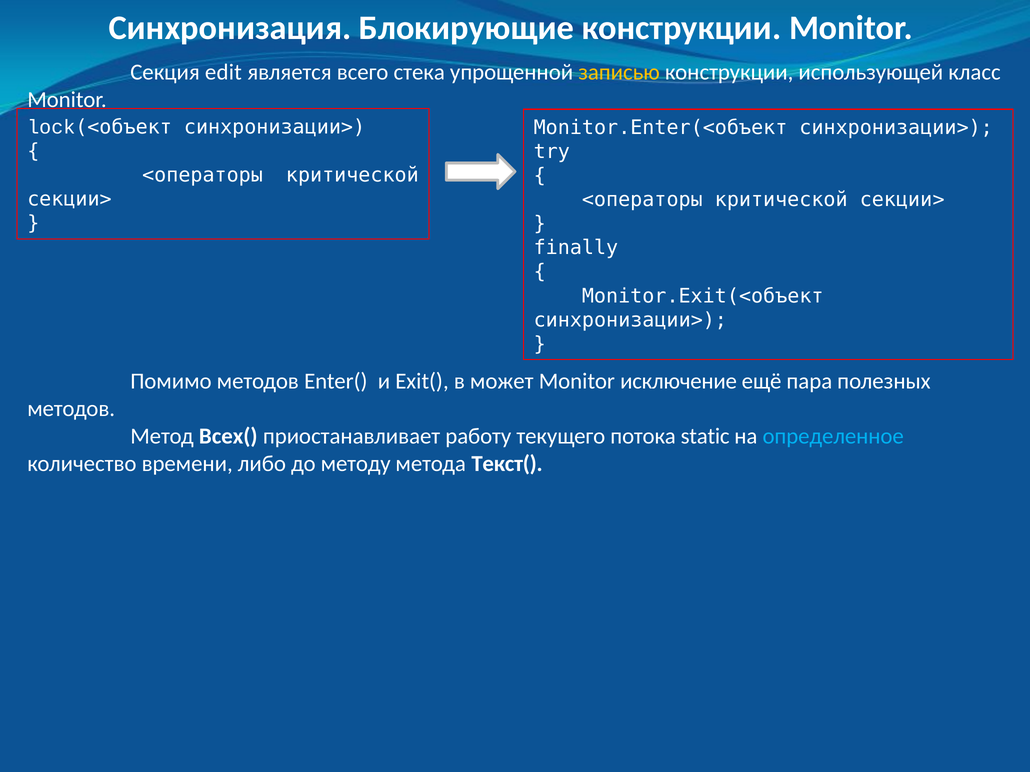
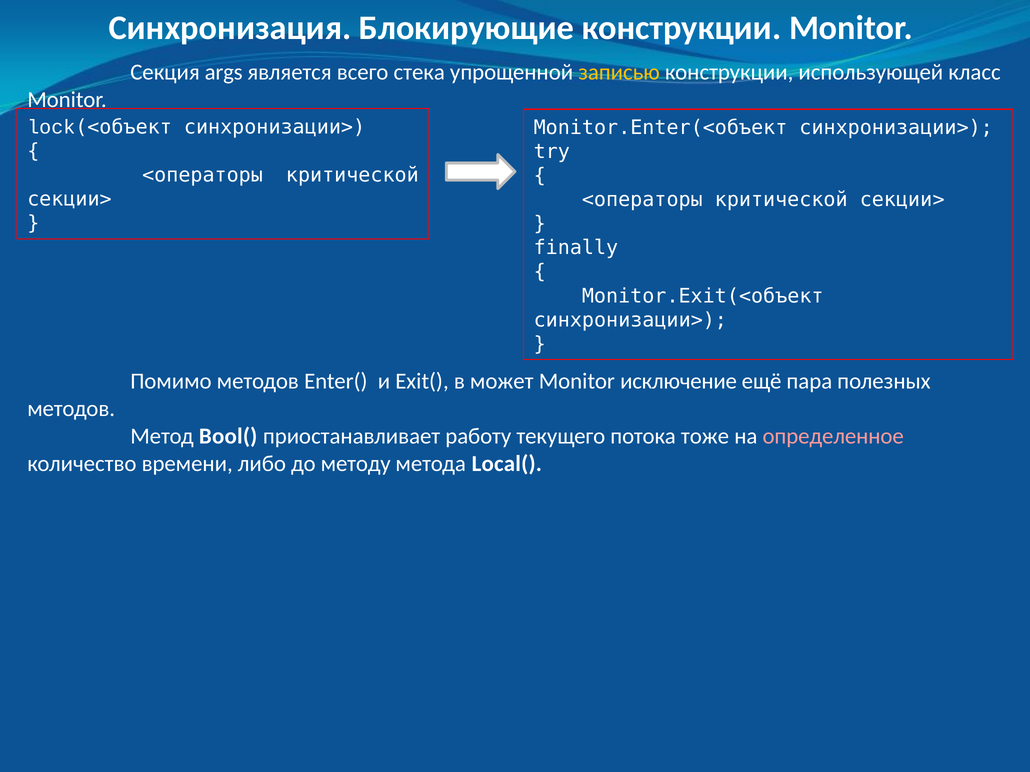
edit: edit -> args (224, 72)
Всех(: Всех( -> Bool( (228, 436)
static: static -> тоже (705, 436)
определенное colour: light blue -> pink (833, 436)
Текст(: Текст( -> Local( (507, 464)
